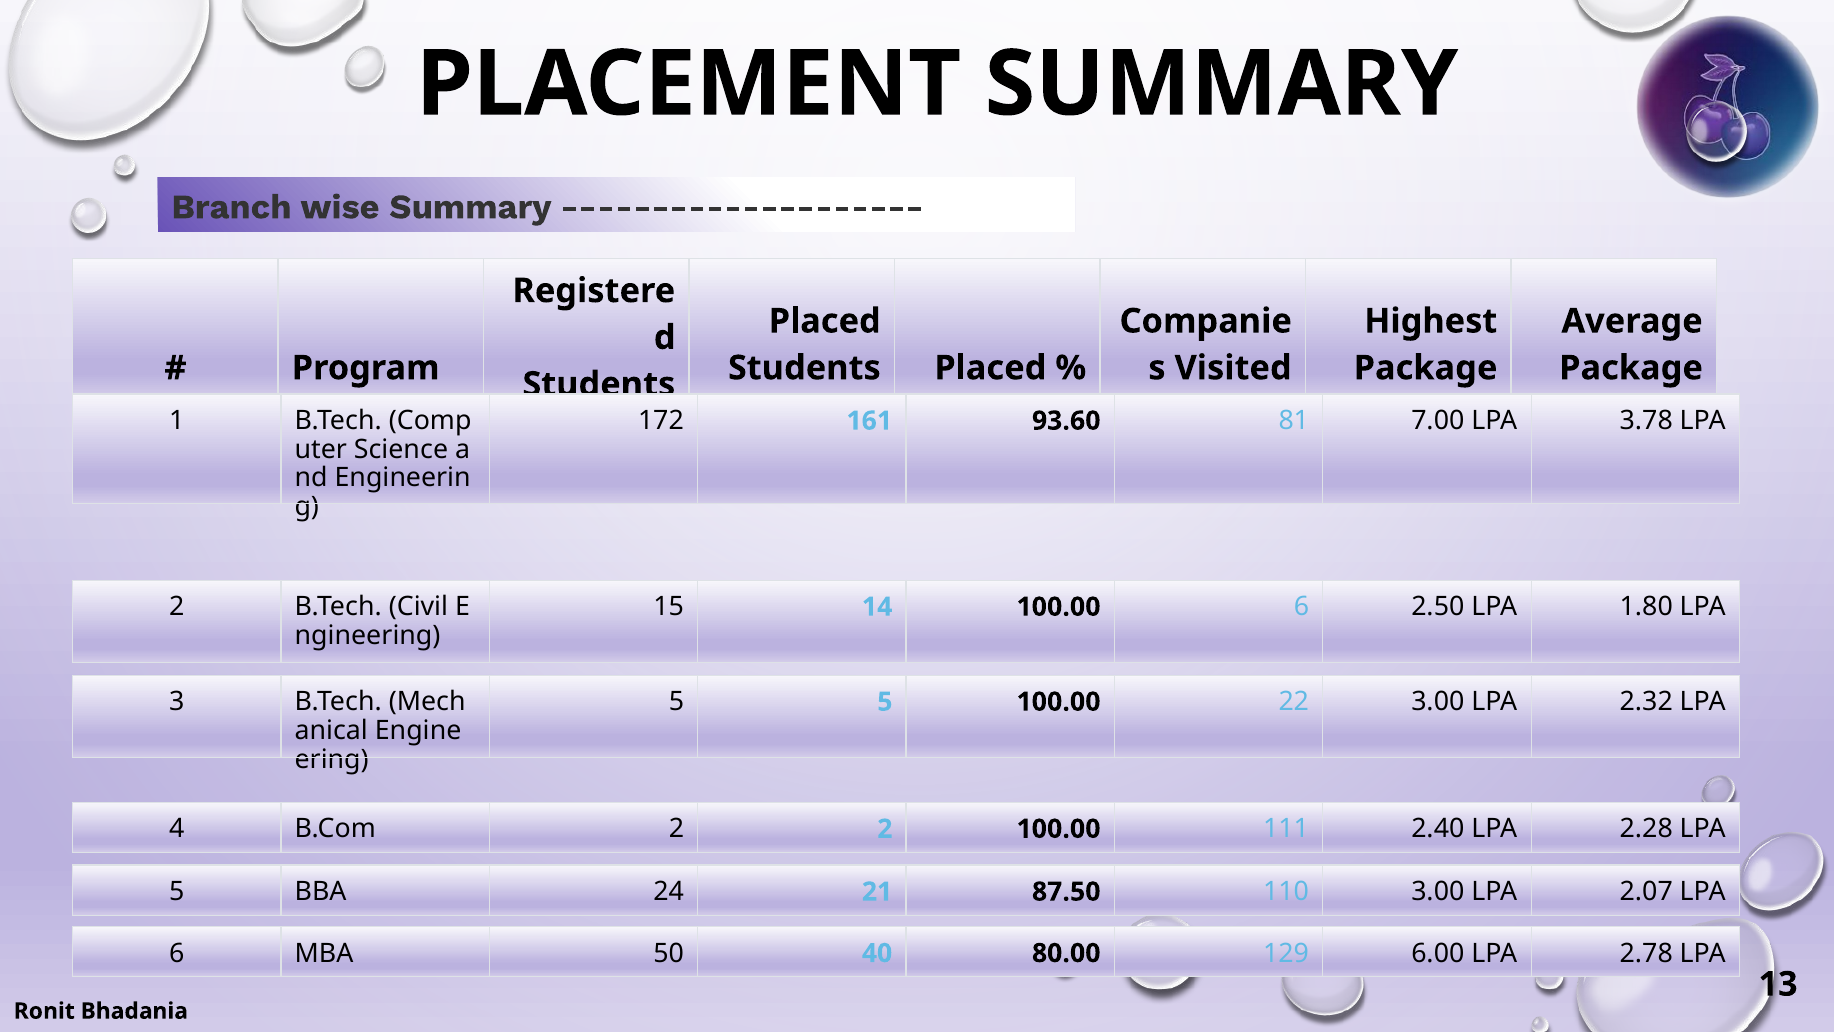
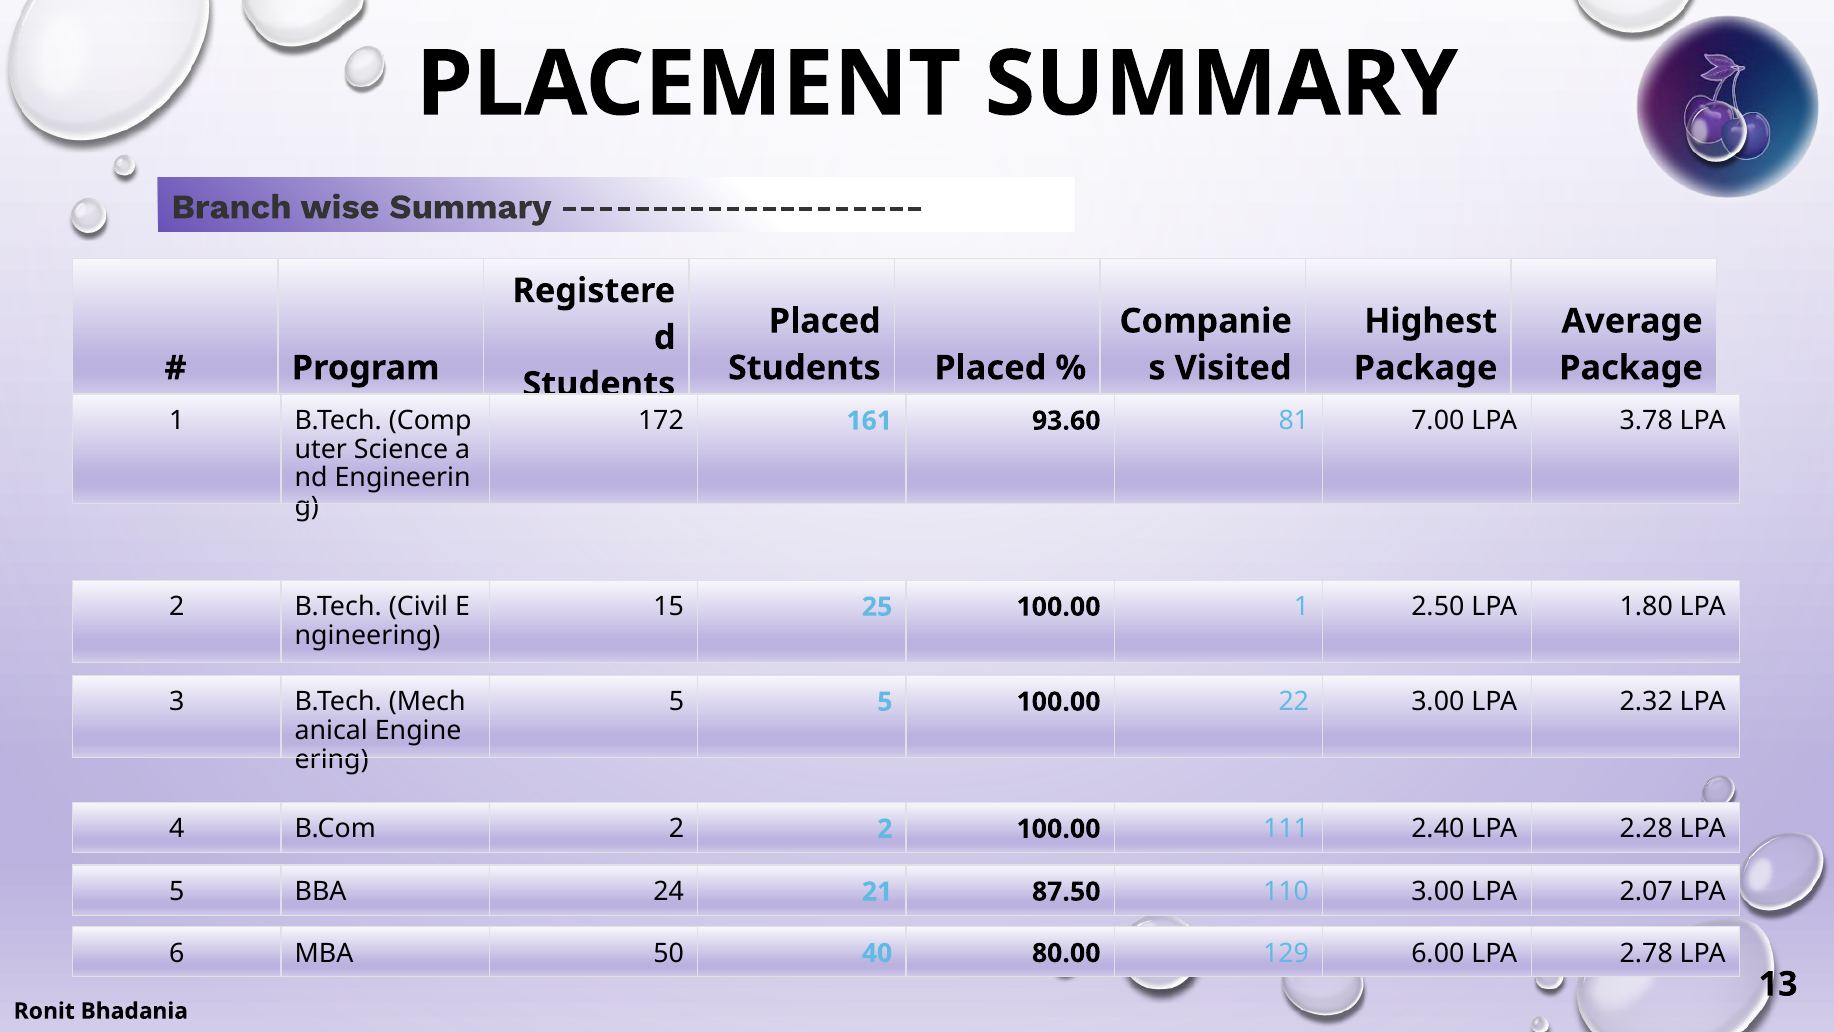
14: 14 -> 25 (877, 607)
100.00 6: 6 -> 1 (1302, 607)
